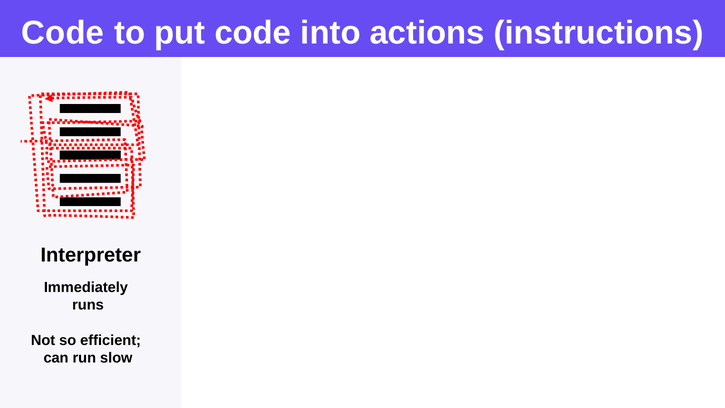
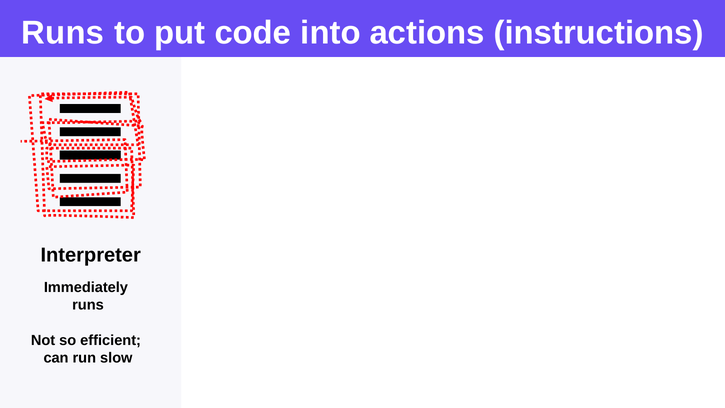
Code: Code -> Runs (63, 33)
